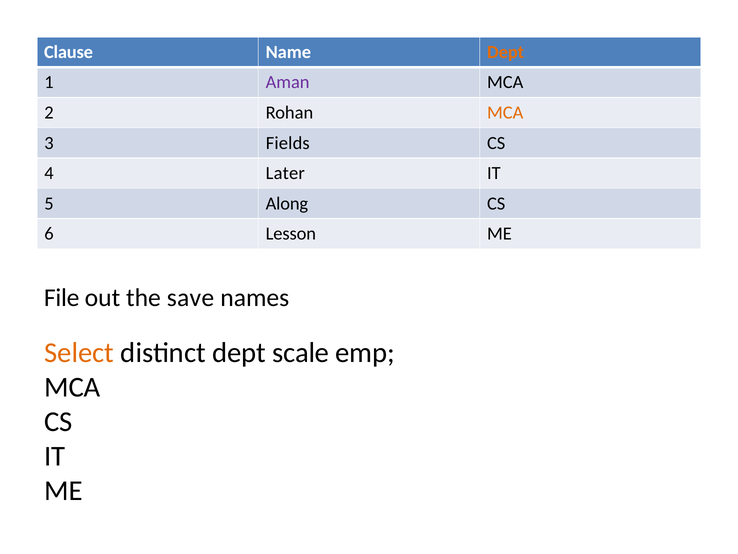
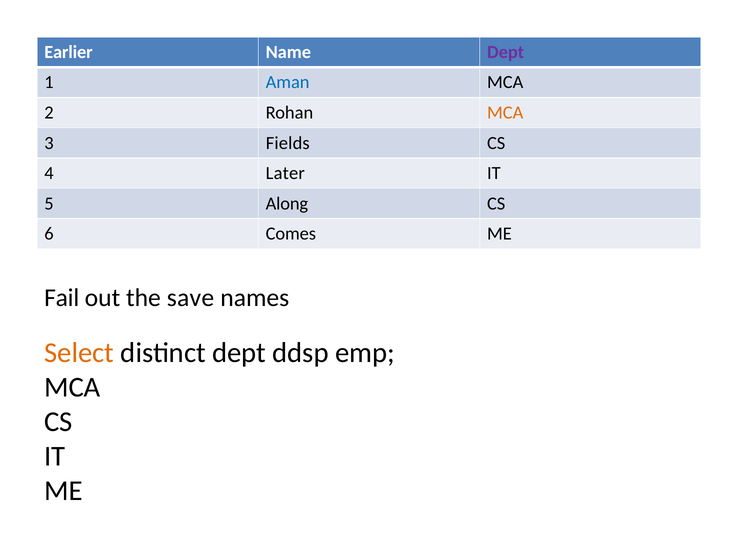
Clause: Clause -> Earlier (68, 52)
Dept colour: orange -> purple (506, 52)
Aman colour: purple -> blue (288, 82)
Lesson: Lesson -> Comes (291, 234)
File: File -> Fail (62, 298)
scale: scale -> ddsp (301, 352)
